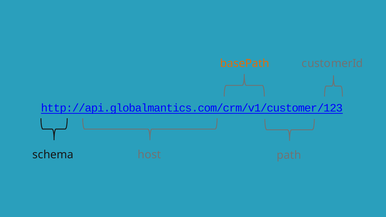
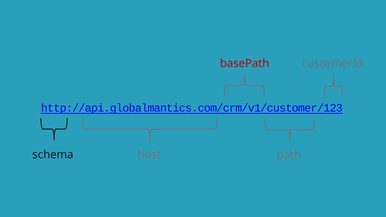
basePath colour: orange -> red (245, 63)
